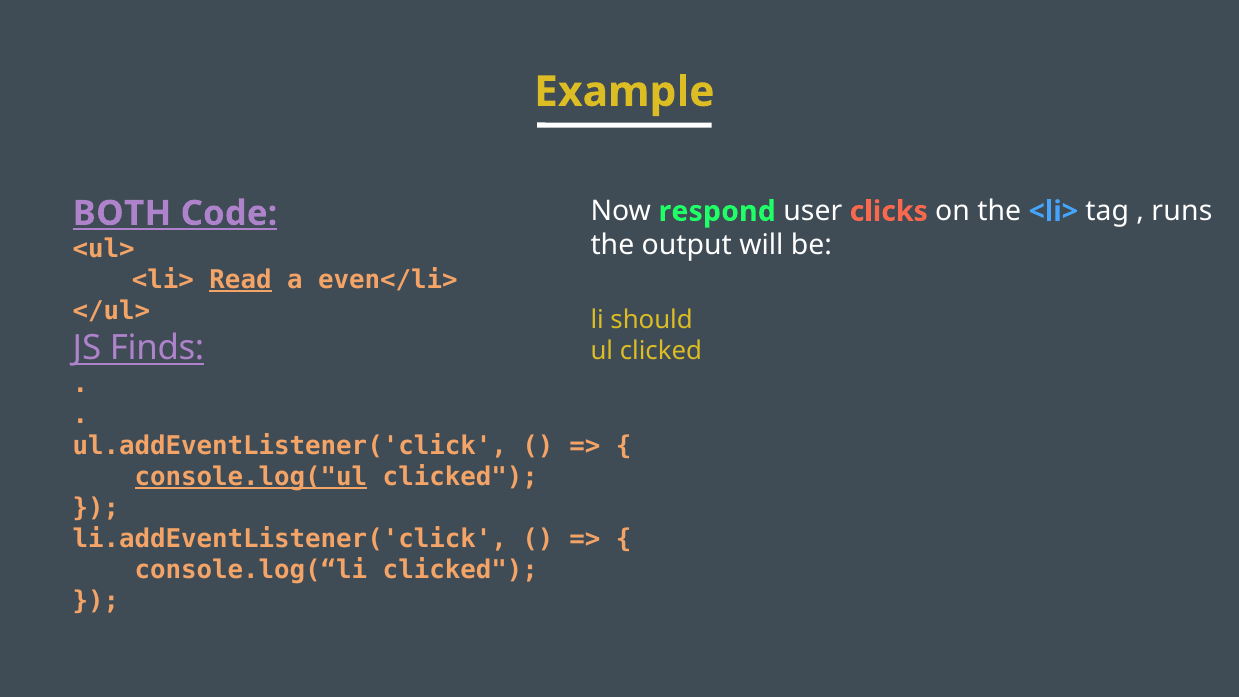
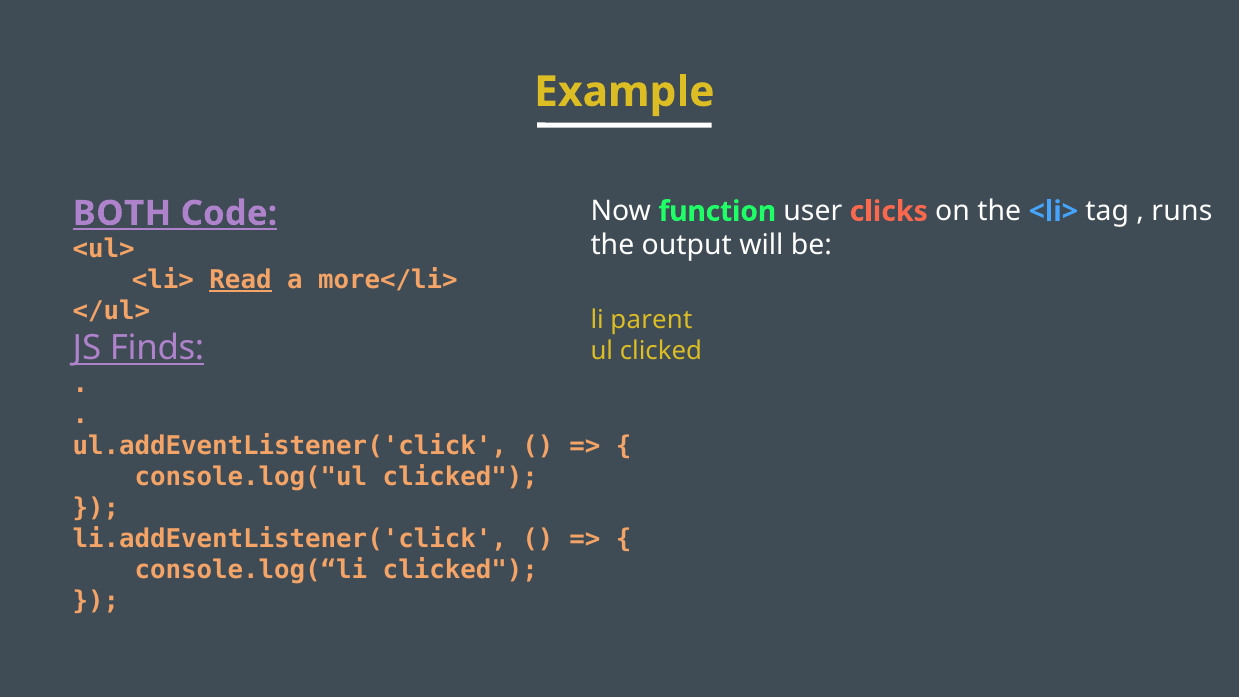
respond: respond -> function (717, 211)
even</li>: even</li> -> more</li> (388, 280)
should: should -> parent (651, 320)
console.log("ul underline: present -> none (251, 477)
